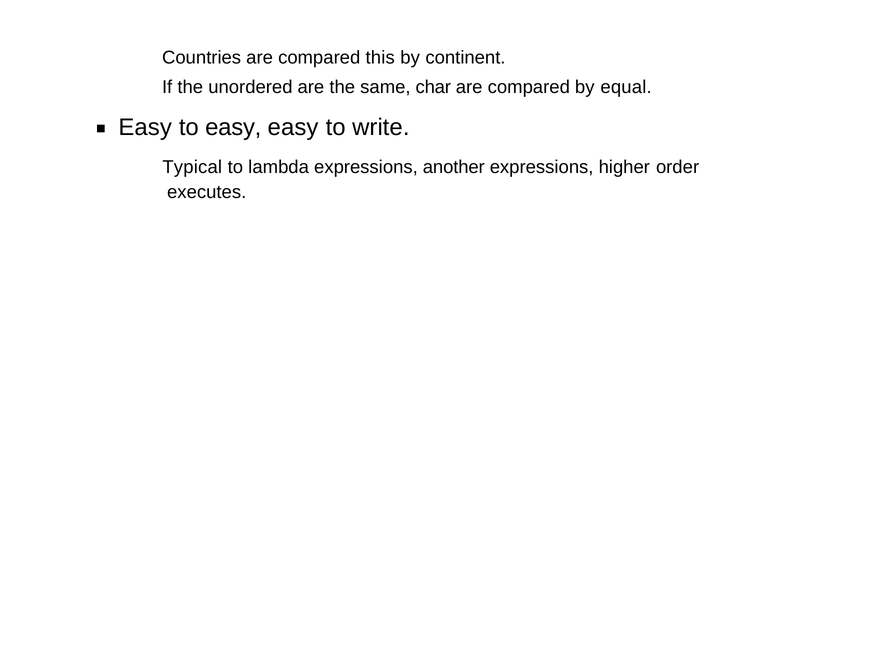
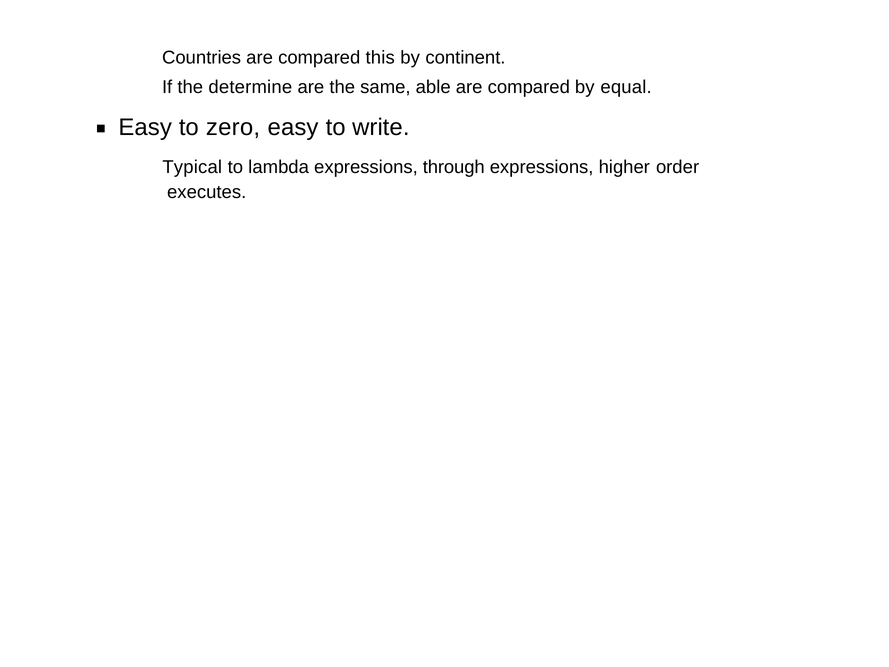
unordered: unordered -> determine (250, 87)
char: char -> able (433, 87)
to easy: easy -> zero (233, 128)
another: another -> through (454, 167)
